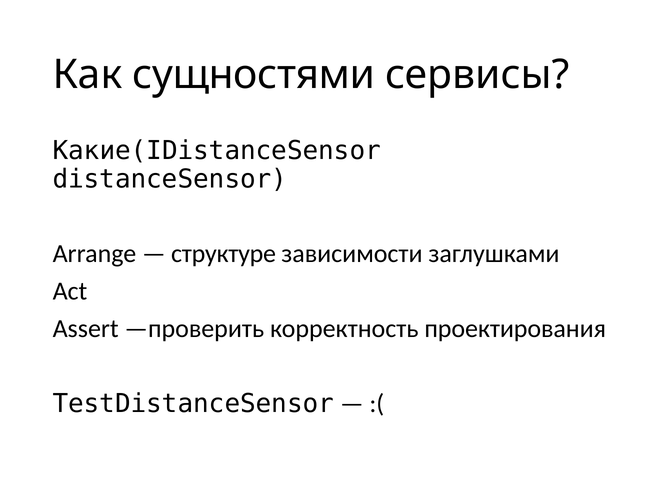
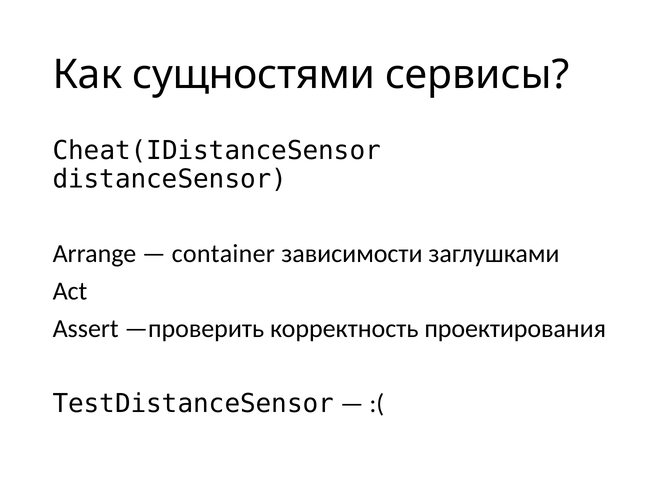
Какие(IDistanceSensor: Какие(IDistanceSensor -> Cheat(IDistanceSensor (217, 151)
структуре: структуре -> container (223, 254)
